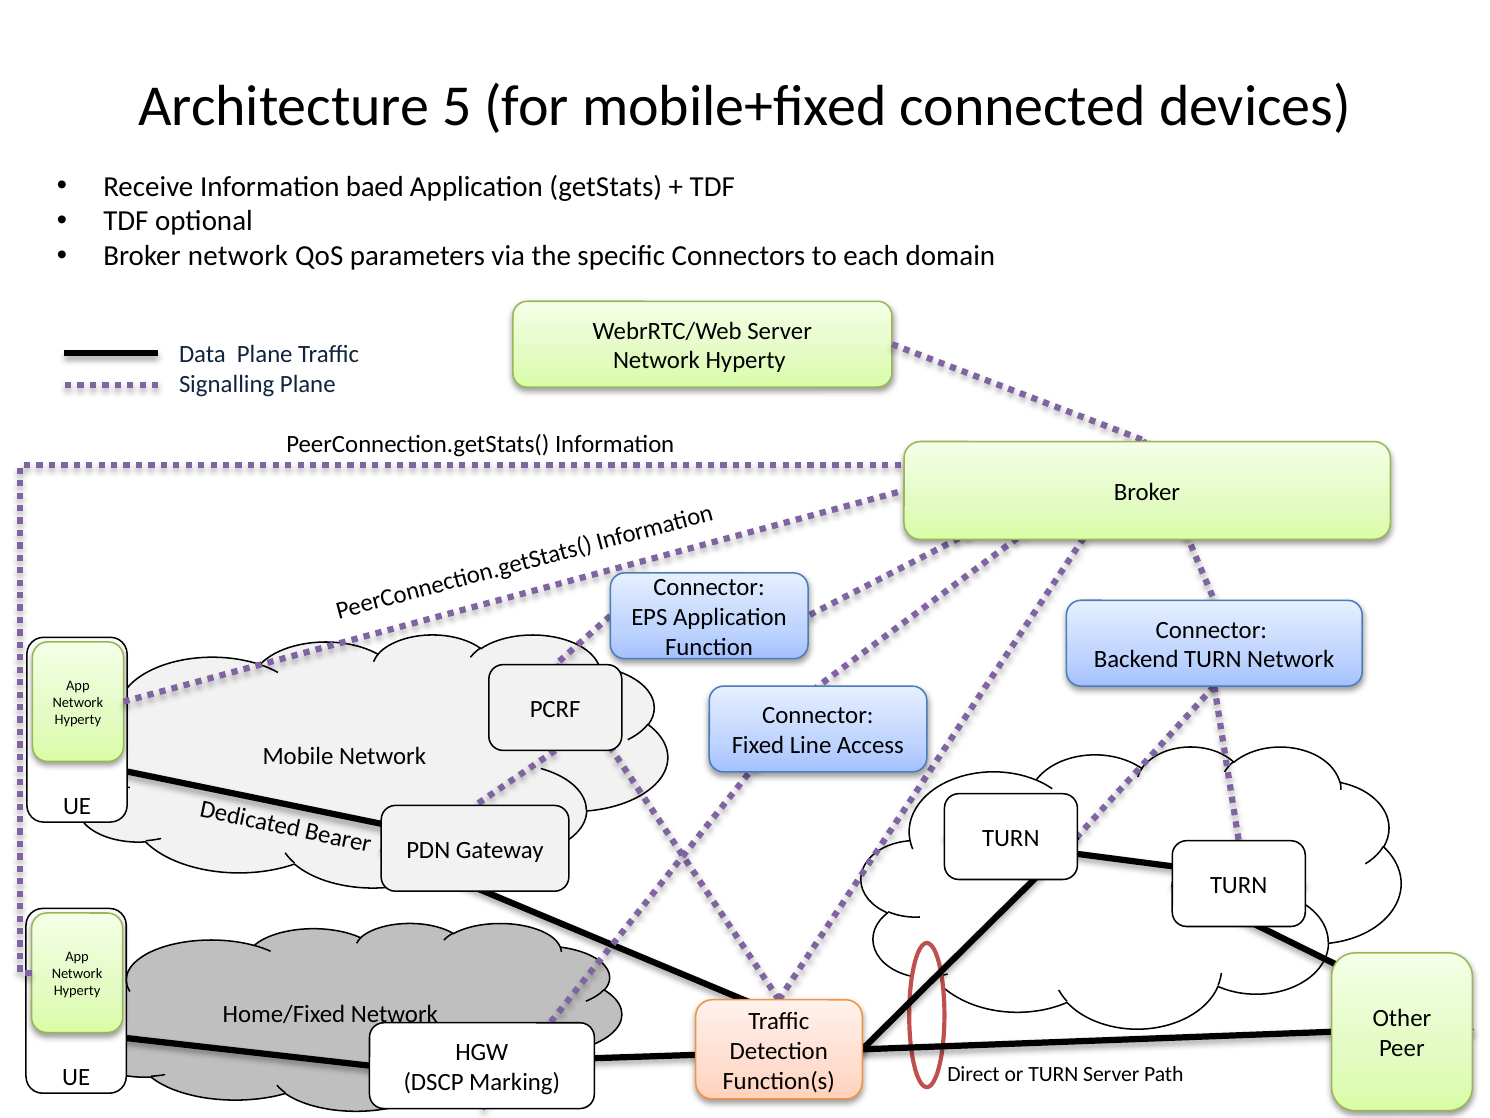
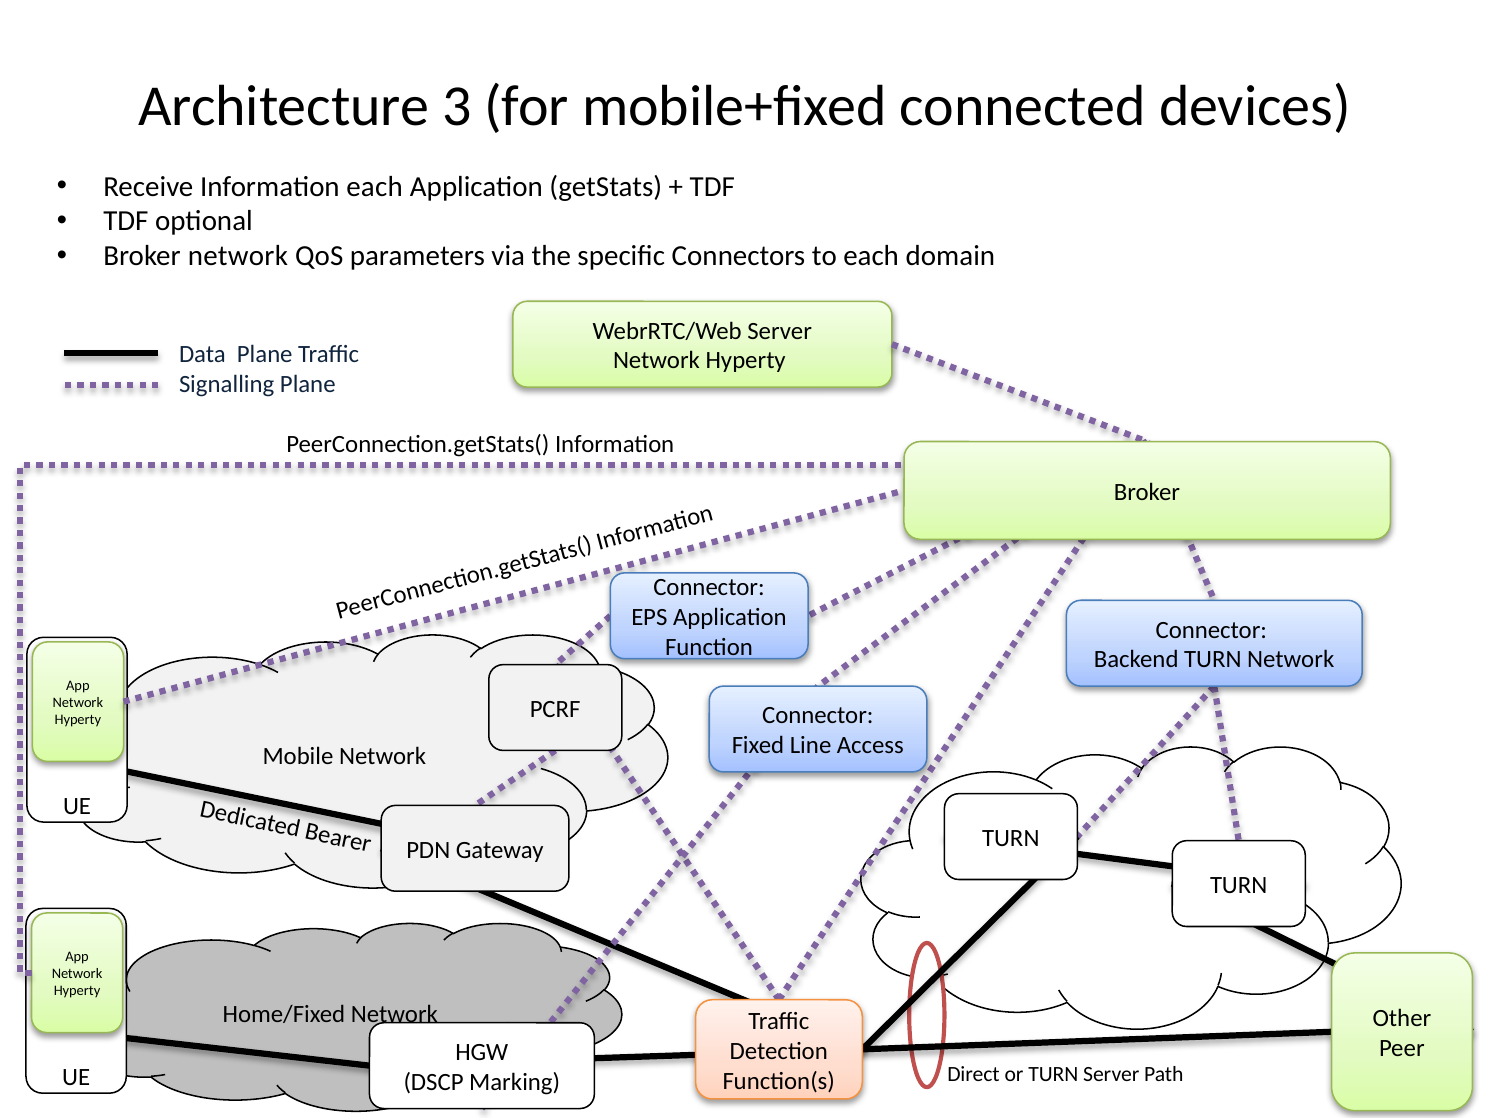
5: 5 -> 3 (457, 106)
Information baed: baed -> each (375, 187)
